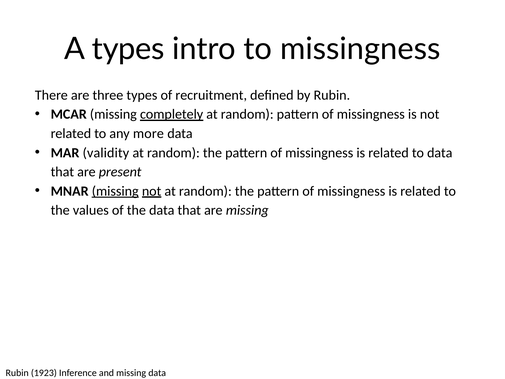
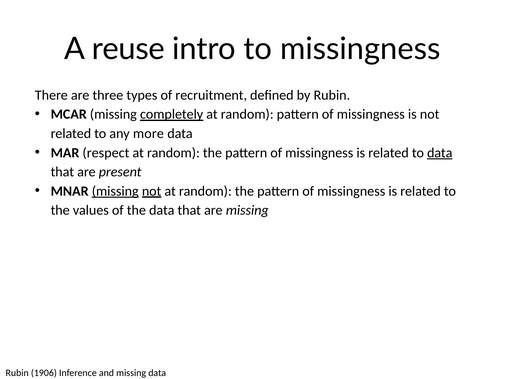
A types: types -> reuse (128, 49)
validity: validity -> respect (106, 153)
data underline: none -> present (440, 153)
1923: 1923 -> 1906 (44, 373)
